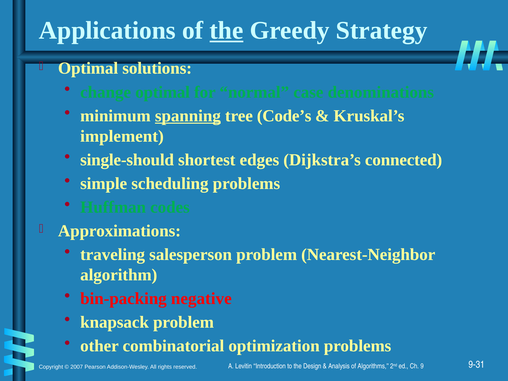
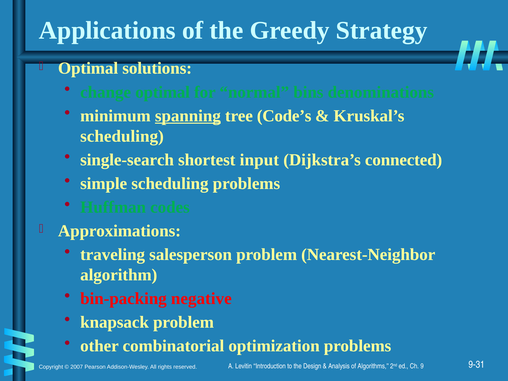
the underline: present -> none (226, 31)
case: case -> bins (308, 92)
implement: implement -> scheduling (122, 136)
single-should: single-should -> single-search (127, 160)
edges: edges -> input (259, 160)
